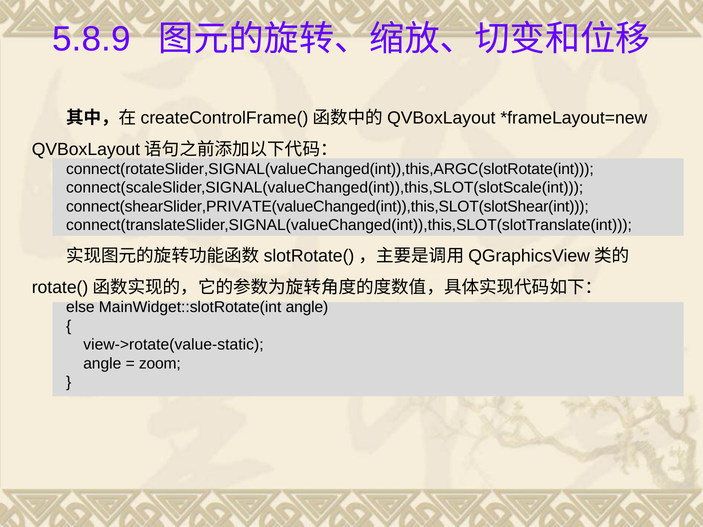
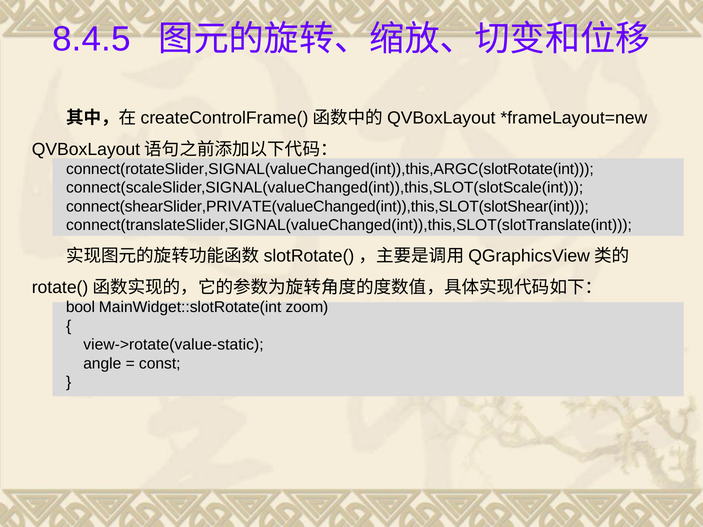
5.8.9: 5.8.9 -> 8.4.5 (92, 39)
else: else -> bool (80, 307)
MainWidget::slotRotate(int angle: angle -> zoom (307, 307)
zoom: zoom -> const (160, 364)
